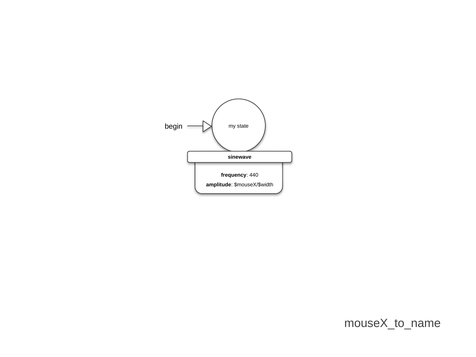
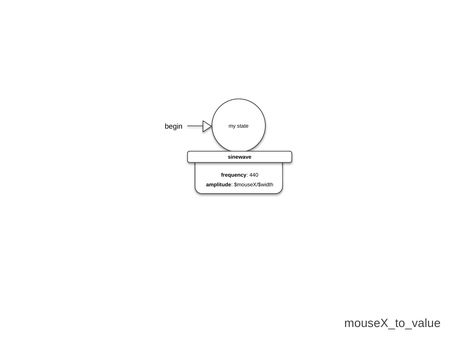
mouseX_to_name: mouseX_to_name -> mouseX_to_value (392, 323)
